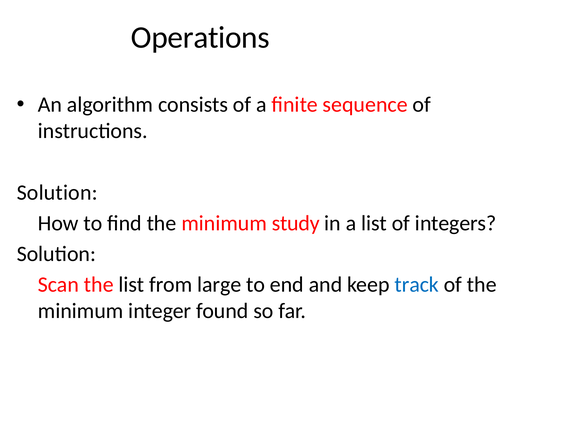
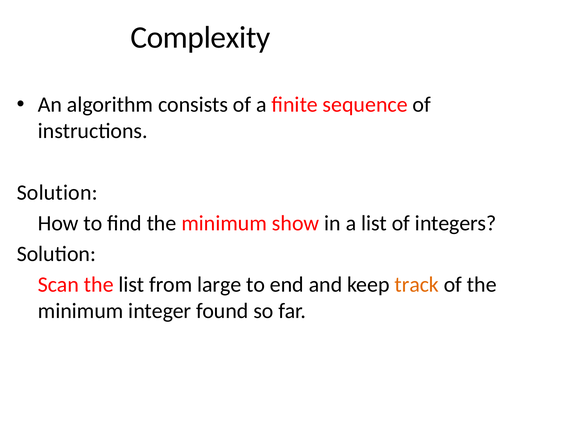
Operations: Operations -> Complexity (200, 37)
study: study -> show (296, 223)
track colour: blue -> orange (417, 285)
